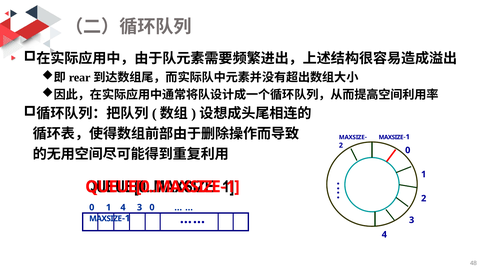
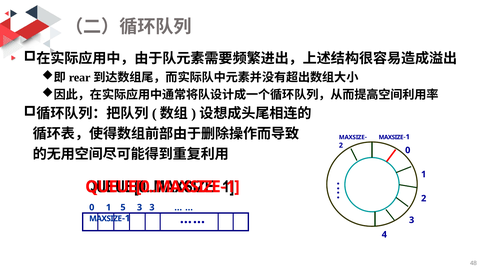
1 4: 4 -> 5 (123, 207)
3 0: 0 -> 3 (152, 207)
